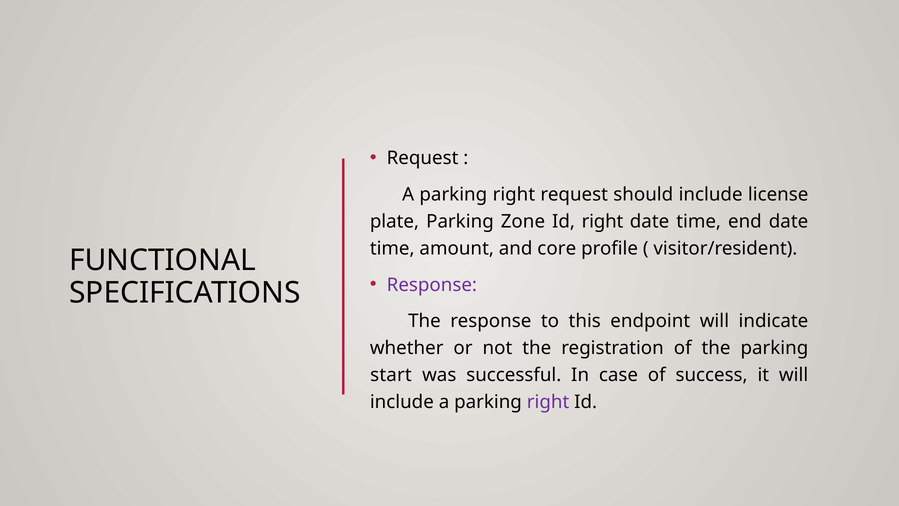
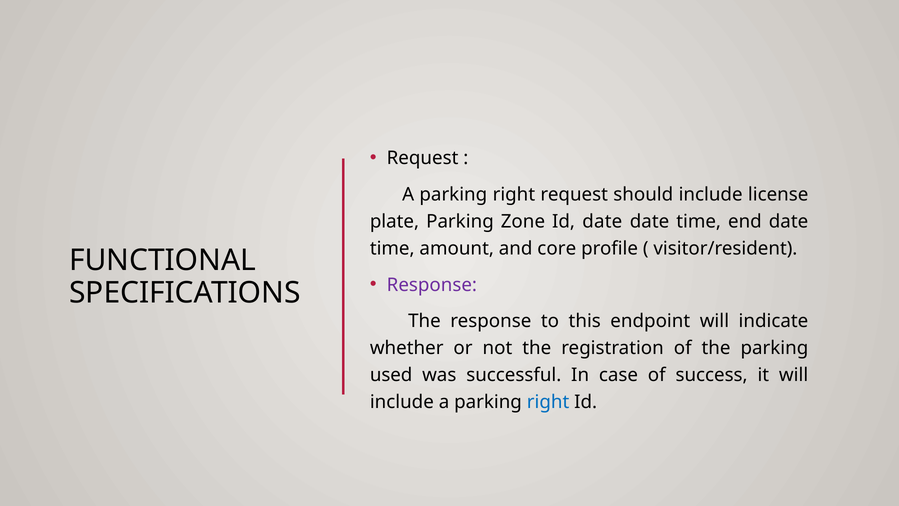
Id right: right -> date (602, 221)
start: start -> used (391, 375)
right colour: purple -> blue (548, 402)
